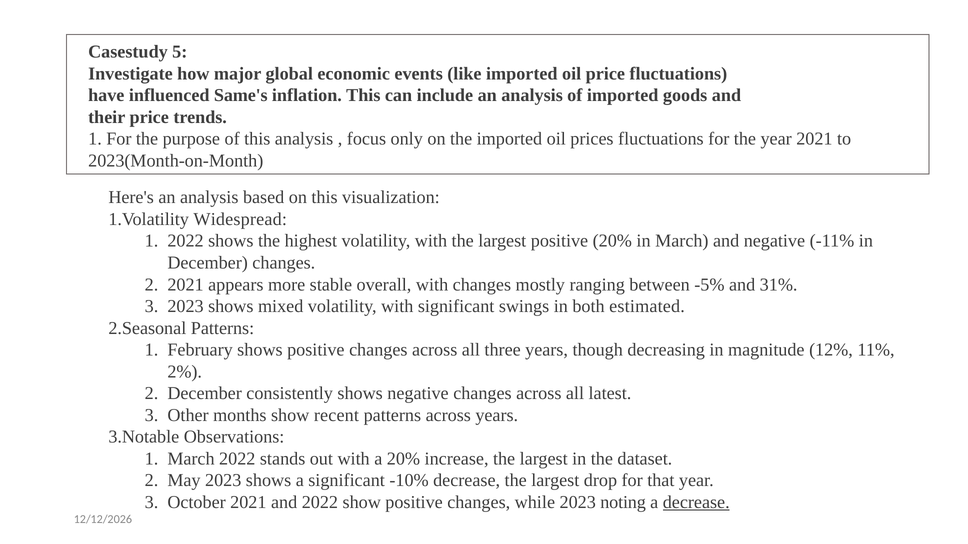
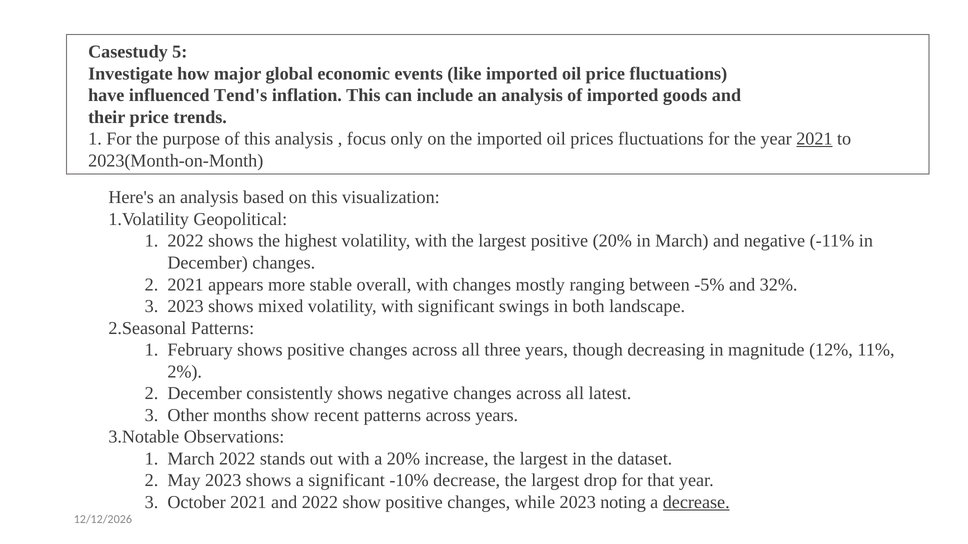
Same's: Same's -> Tend's (241, 95)
2021 underline: none -> present (814, 139)
Widespread: Widespread -> Geopolitical (240, 219)
31%: 31% -> 32% (779, 285)
estimated: estimated -> landscape (647, 307)
